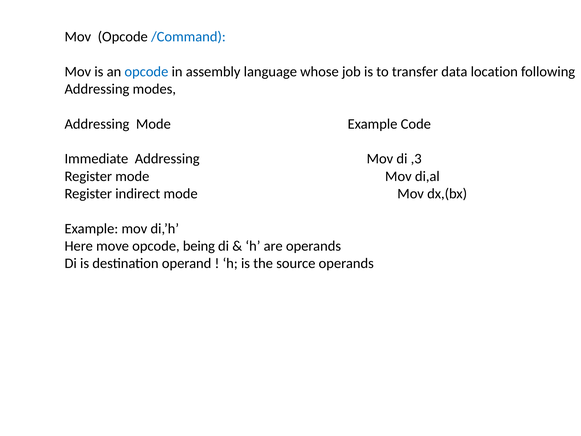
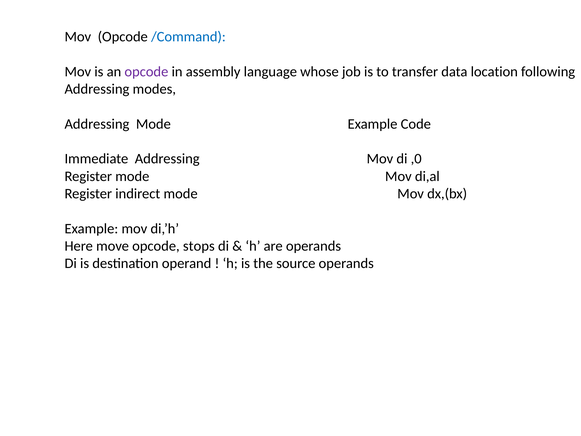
opcode colour: blue -> purple (146, 72)
,3: ,3 -> ,0 (416, 159)
being: being -> stops (199, 246)
